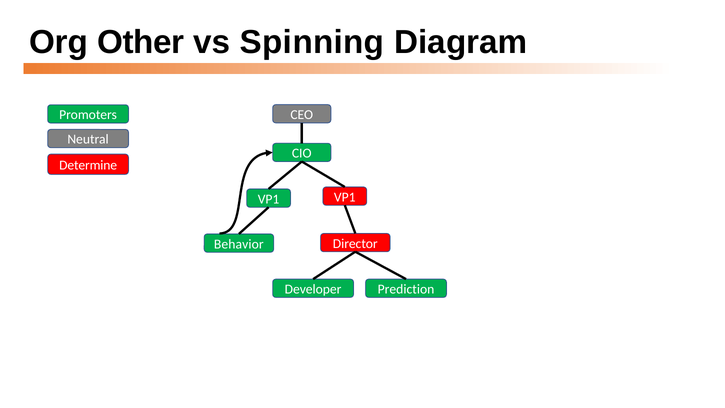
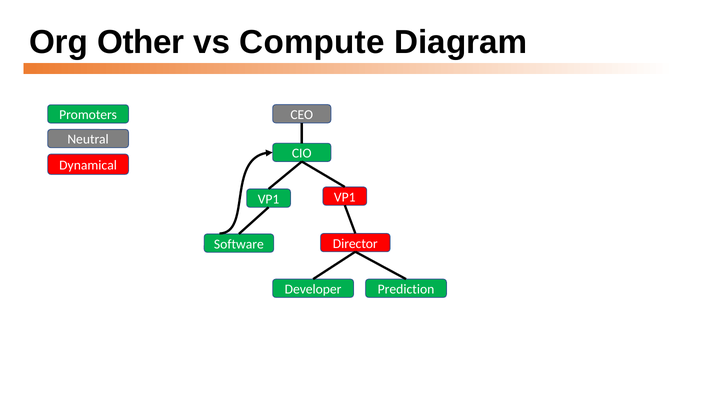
Spinning: Spinning -> Compute (312, 42)
Determine: Determine -> Dynamical (88, 165)
Behavior: Behavior -> Software (239, 244)
